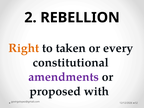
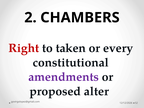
REBELLION: REBELLION -> CHAMBERS (80, 18)
Right colour: orange -> red (24, 48)
with: with -> alter (96, 91)
